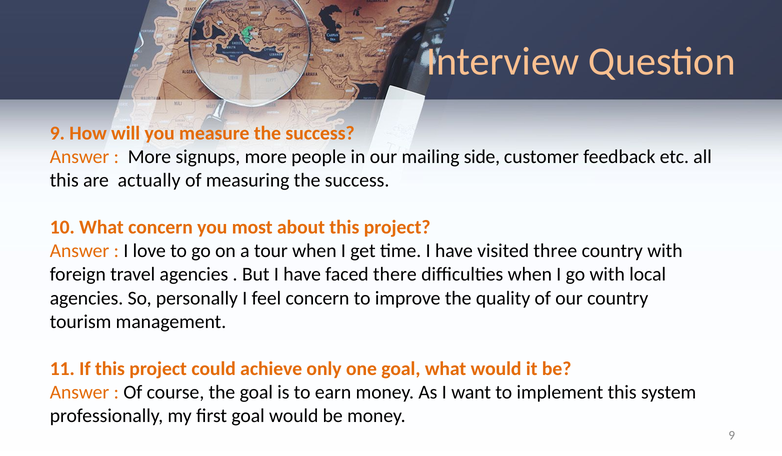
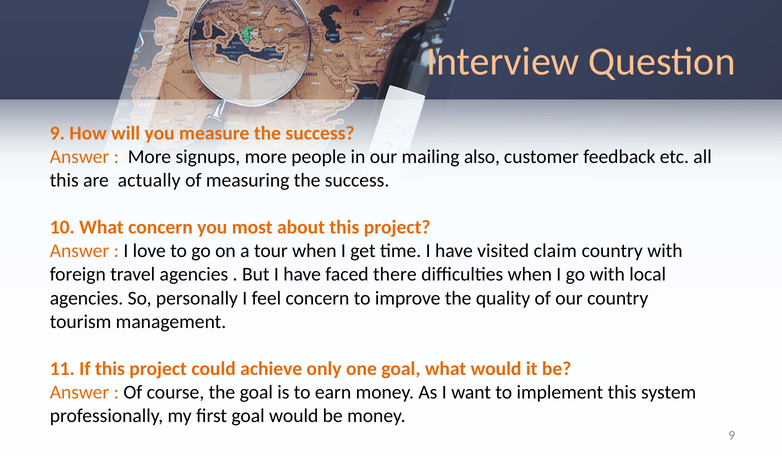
side: side -> also (482, 157)
three: three -> claim (555, 251)
